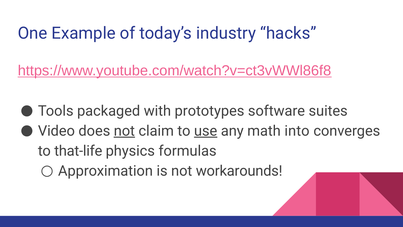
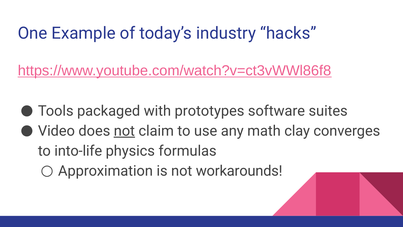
use underline: present -> none (206, 131)
into: into -> clay (297, 131)
that-life: that-life -> into-life (78, 151)
